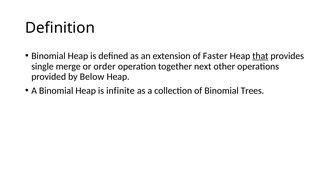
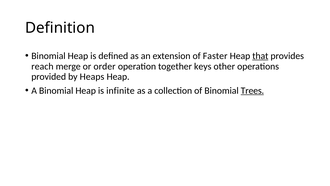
single: single -> reach (42, 66)
next: next -> keys (203, 66)
Below: Below -> Heaps (92, 77)
Trees underline: none -> present (252, 90)
